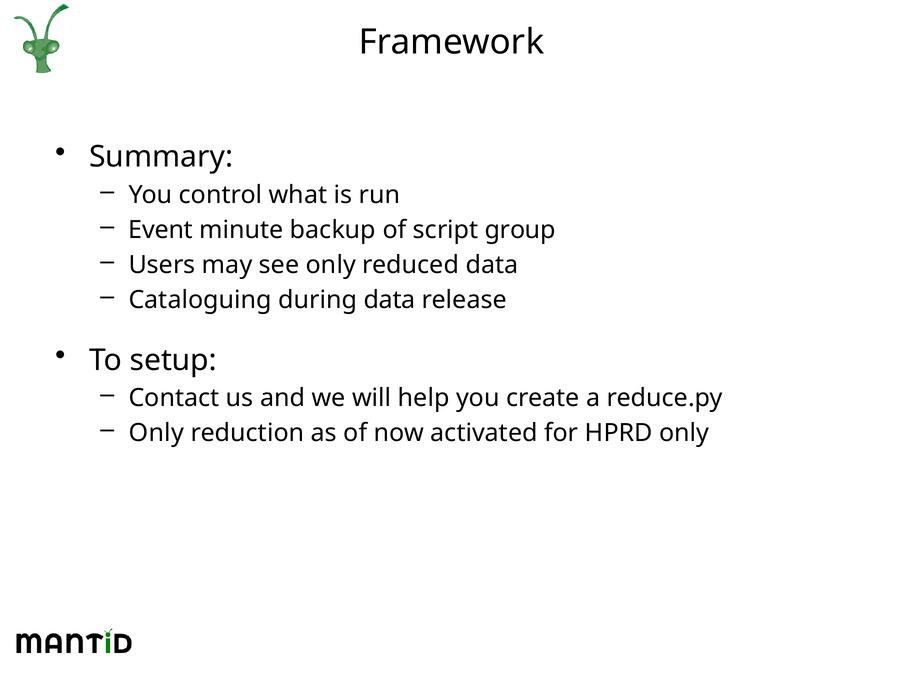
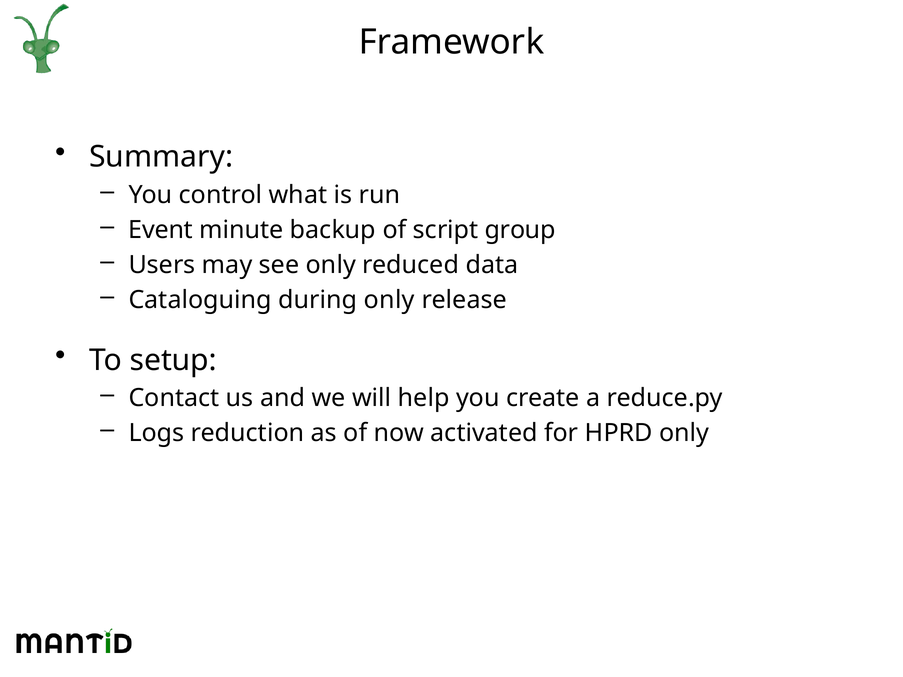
during data: data -> only (389, 300)
Only: Only -> Logs (156, 433)
